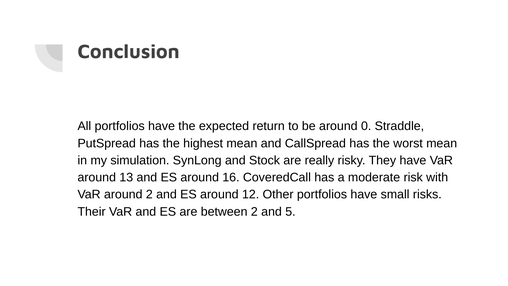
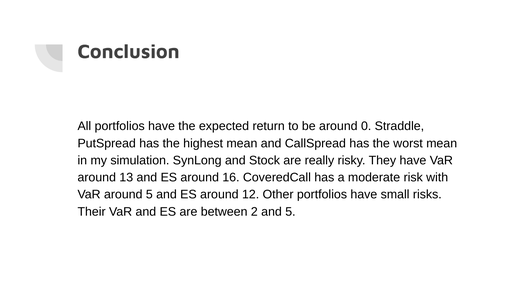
around 2: 2 -> 5 (149, 194)
